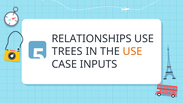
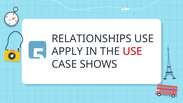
TREES: TREES -> APPLY (67, 51)
USE colour: orange -> red (132, 51)
INPUTS: INPUTS -> SHOWS (98, 64)
